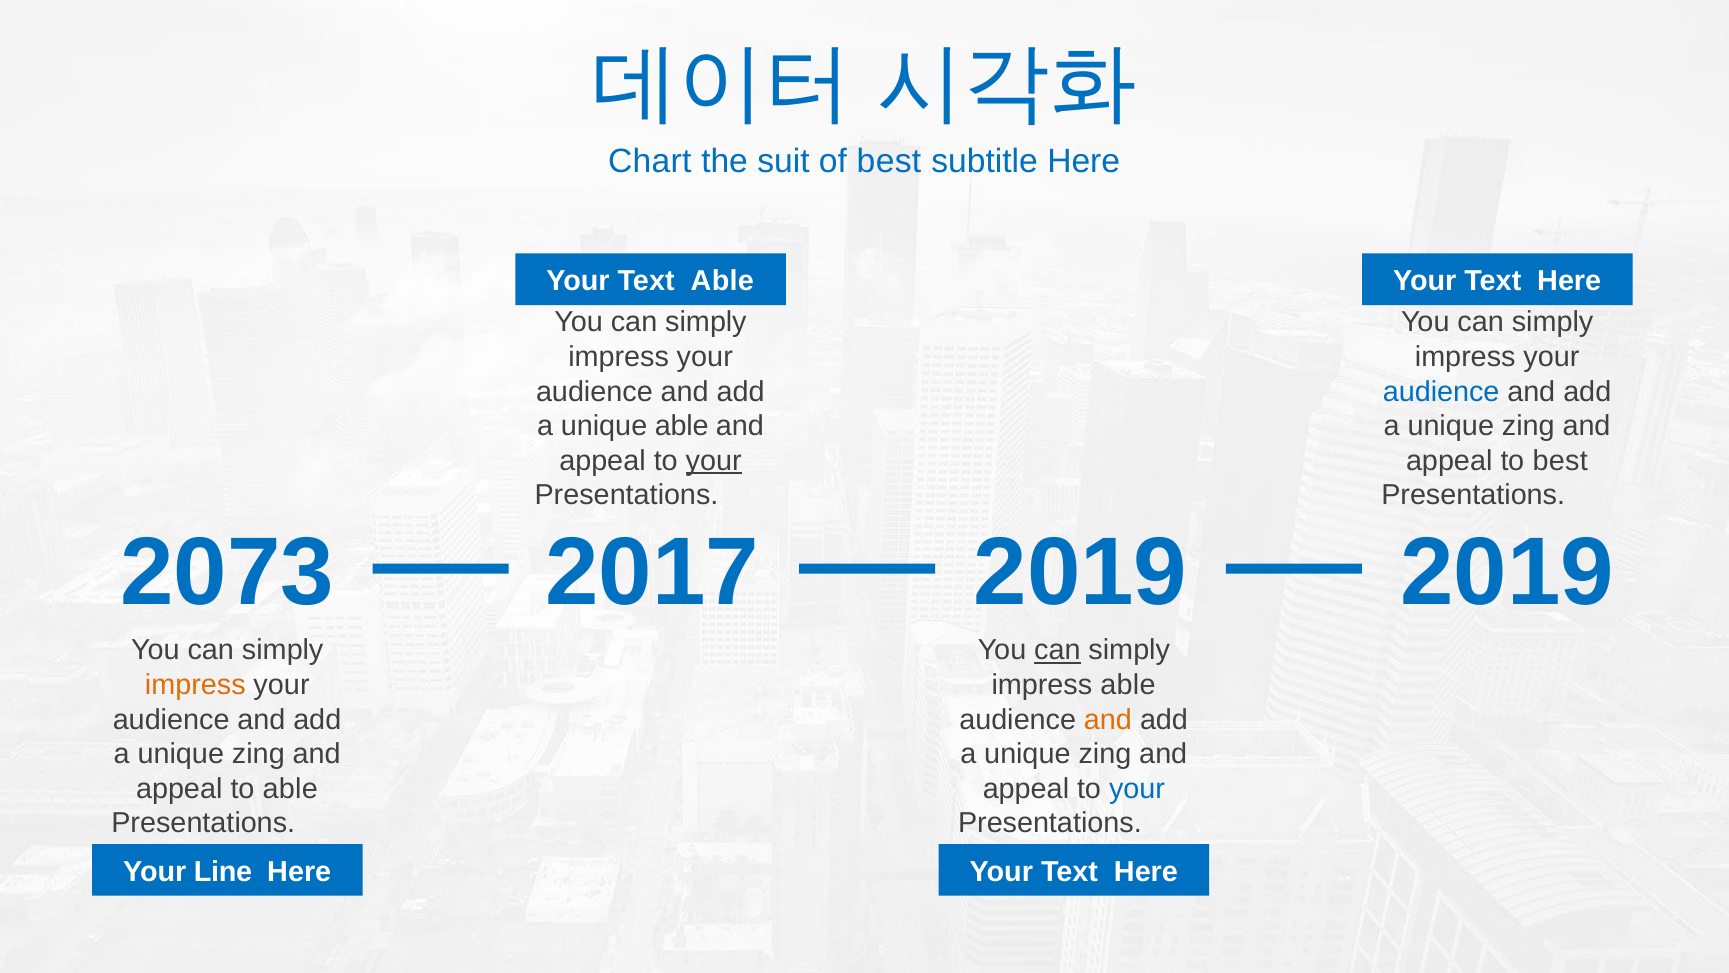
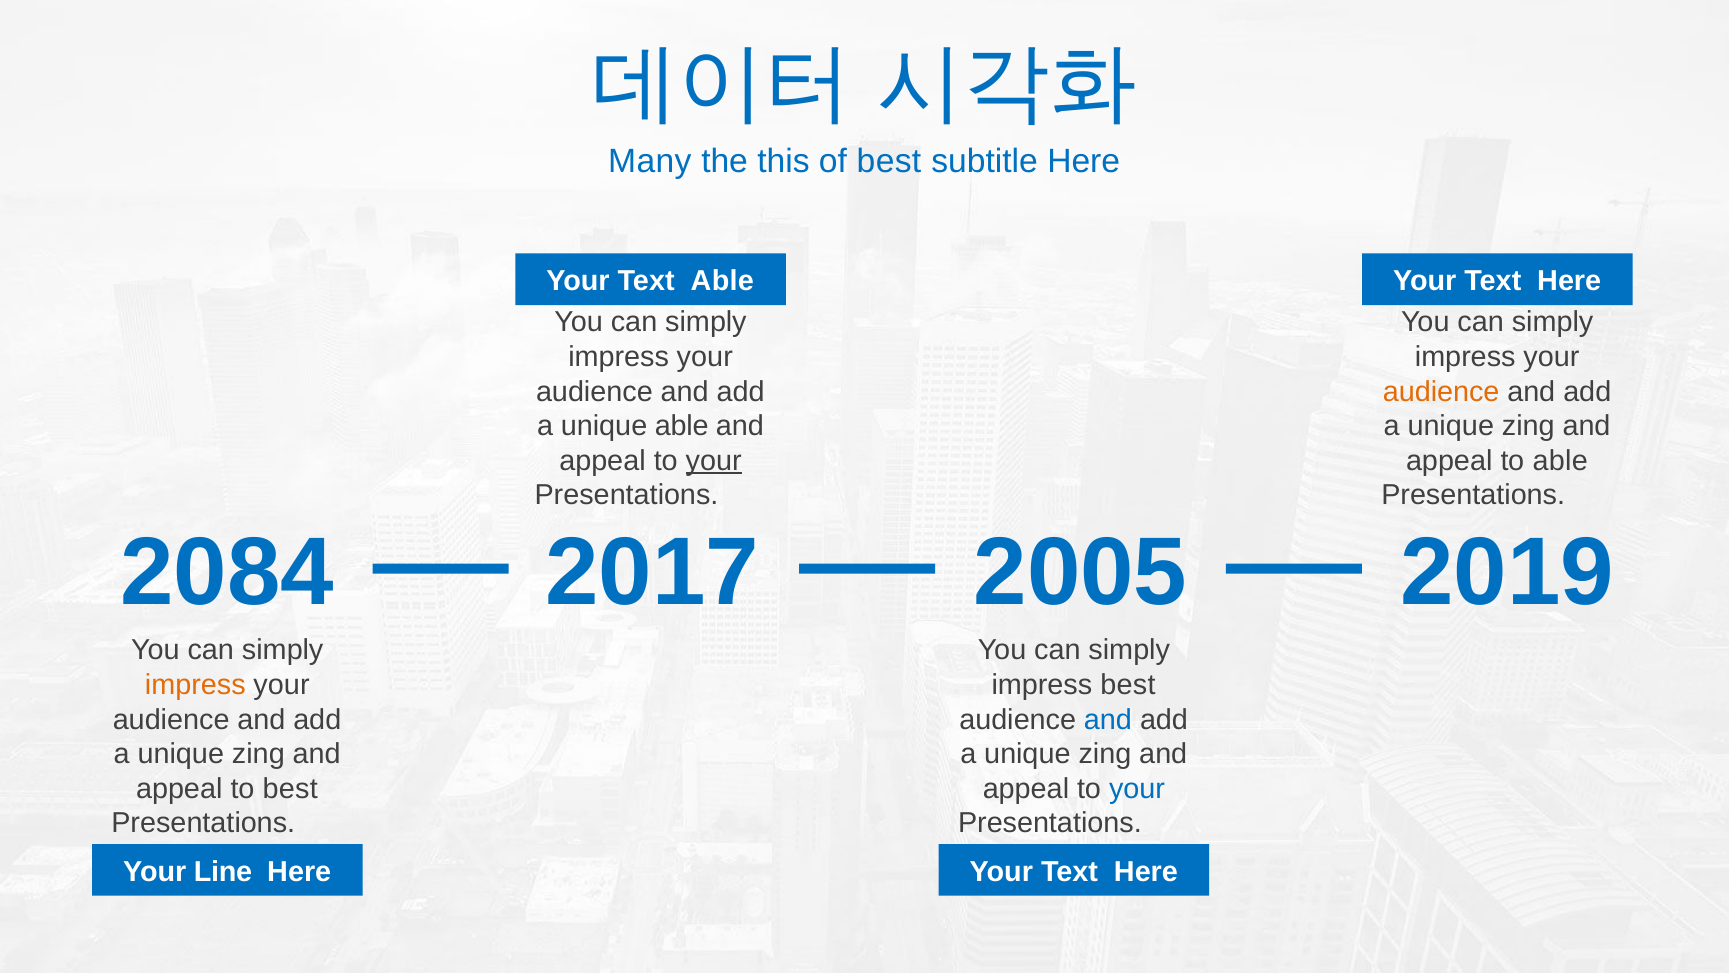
Chart: Chart -> Many (650, 162)
suit: suit -> this (784, 162)
audience colour: blue -> orange (1441, 391)
to best: best -> able (1560, 461)
2073: 2073 -> 2084 (227, 573)
2017 2019: 2019 -> 2005 (1081, 573)
can underline: present -> none (1057, 650)
impress able: able -> best (1128, 685)
and colour: orange -> blue (1108, 719)
to able: able -> best (290, 788)
